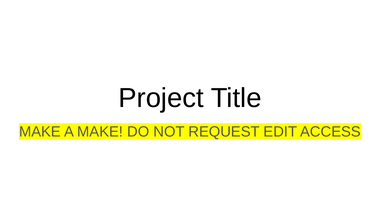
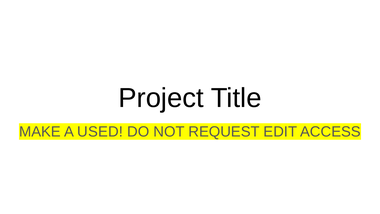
A MAKE: MAKE -> USED (100, 131)
